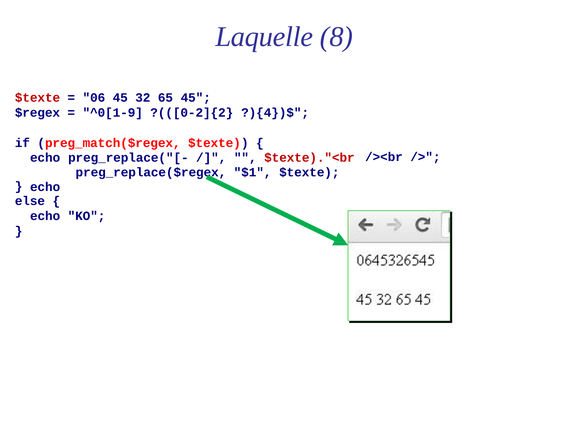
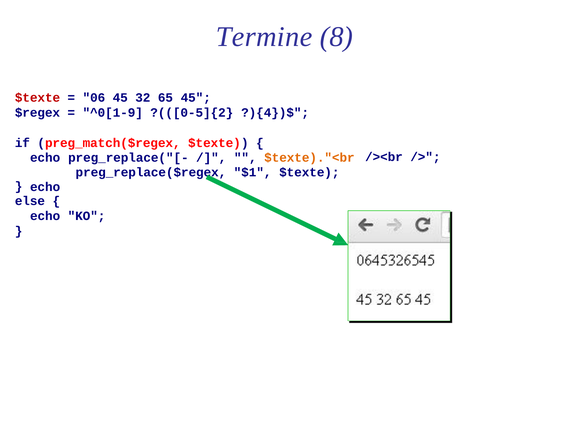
Laquelle: Laquelle -> Termine (264, 37)
?(([0-2]{2: ?(([0-2]{2 -> ?(([0-5]{2 (192, 113)
$texte)."<br colour: red -> orange (309, 157)
